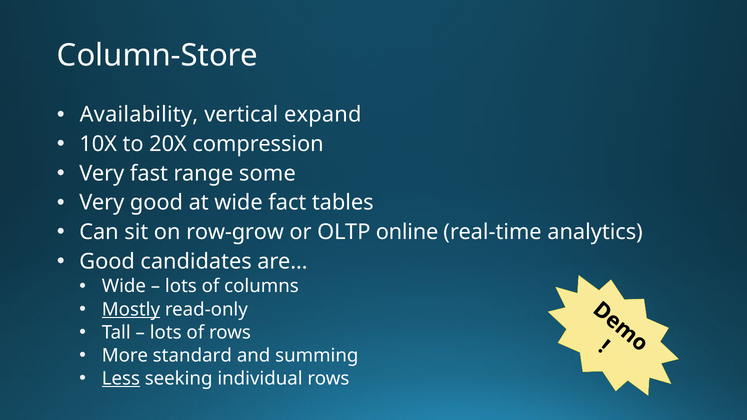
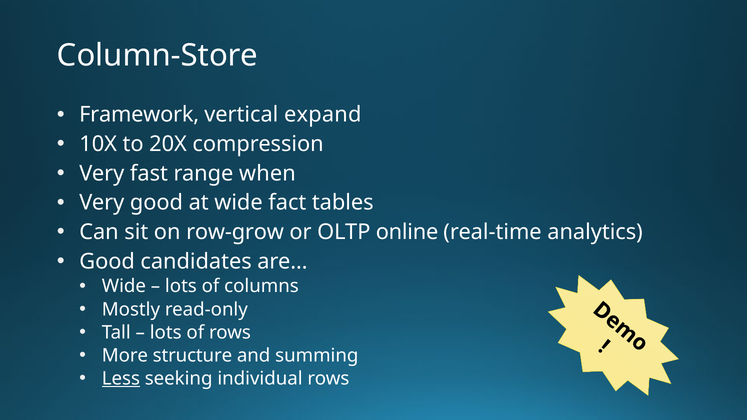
Availability: Availability -> Framework (139, 115)
some: some -> when (267, 173)
Mostly underline: present -> none (131, 309)
standard: standard -> structure (192, 356)
